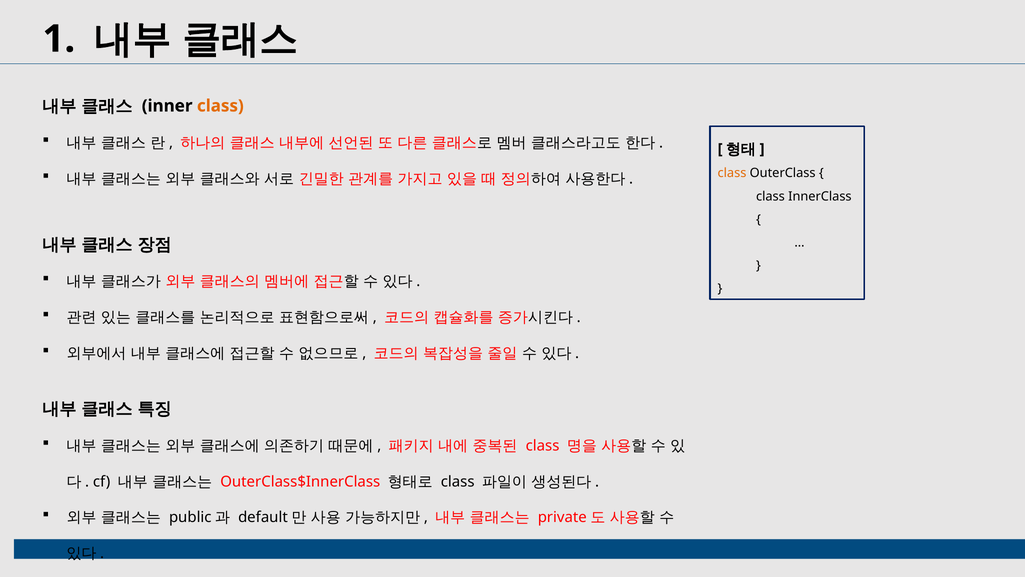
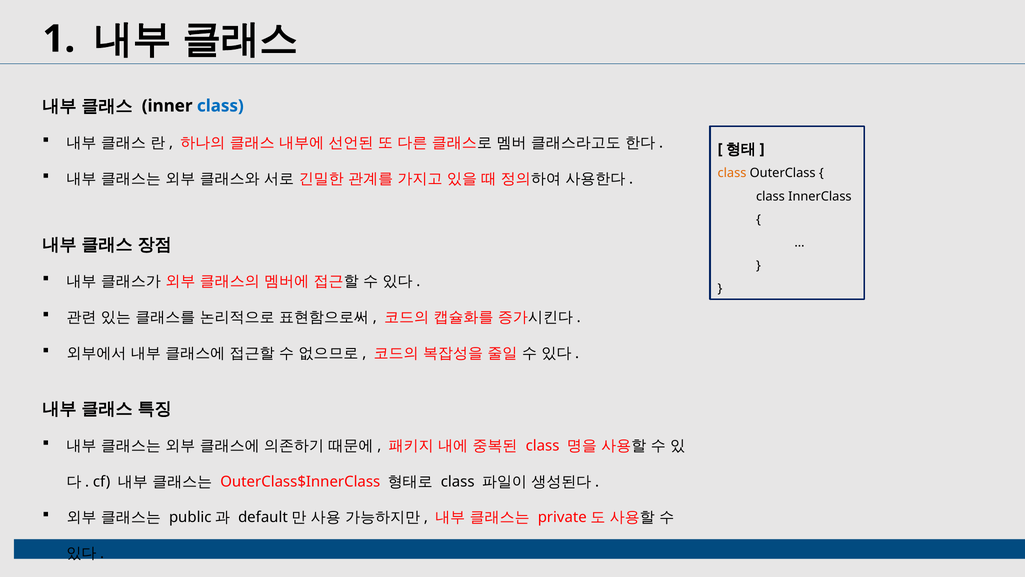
class colour: orange -> blue (220, 106)
